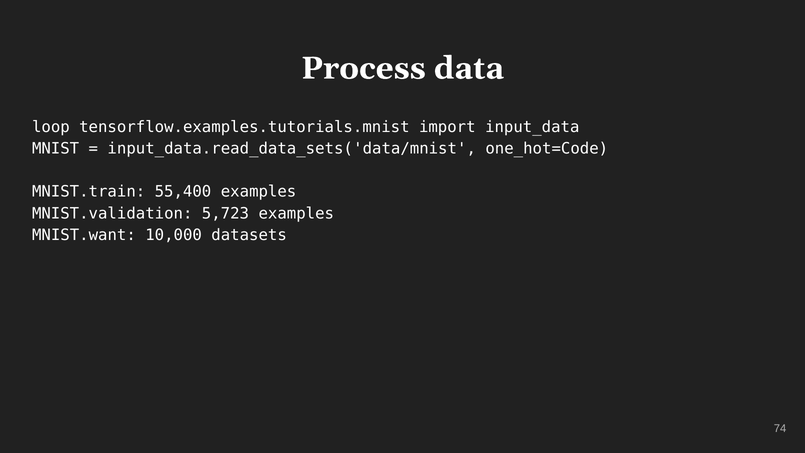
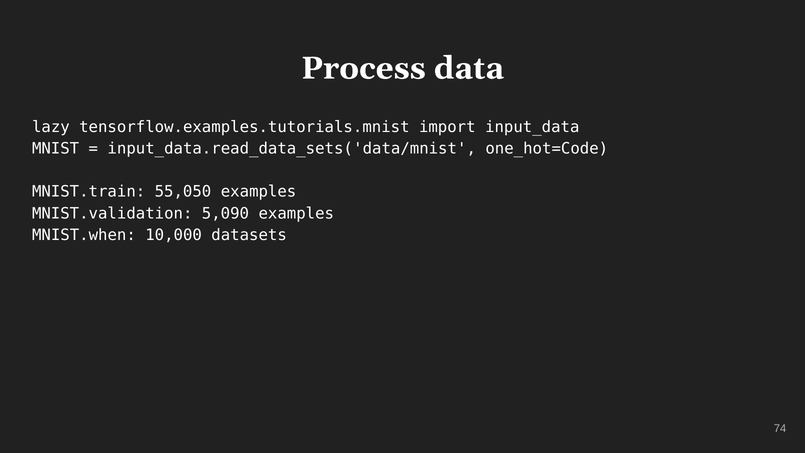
loop: loop -> lazy (51, 127)
55,400: 55,400 -> 55,050 (183, 192)
5,723: 5,723 -> 5,090 (225, 213)
MNIST.want: MNIST.want -> MNIST.when (84, 235)
